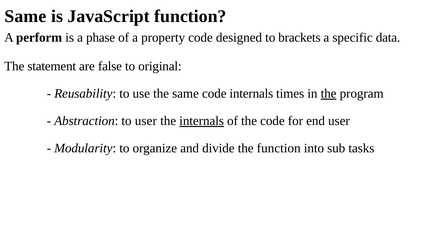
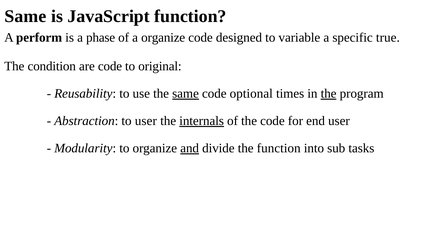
a property: property -> organize (163, 38)
brackets: brackets -> variable (299, 38)
data: data -> true (388, 38)
statement: statement -> condition (52, 66)
are false: false -> code (110, 66)
same underline: none -> present (186, 94)
code internals: internals -> optional (251, 94)
and underline: none -> present (190, 148)
